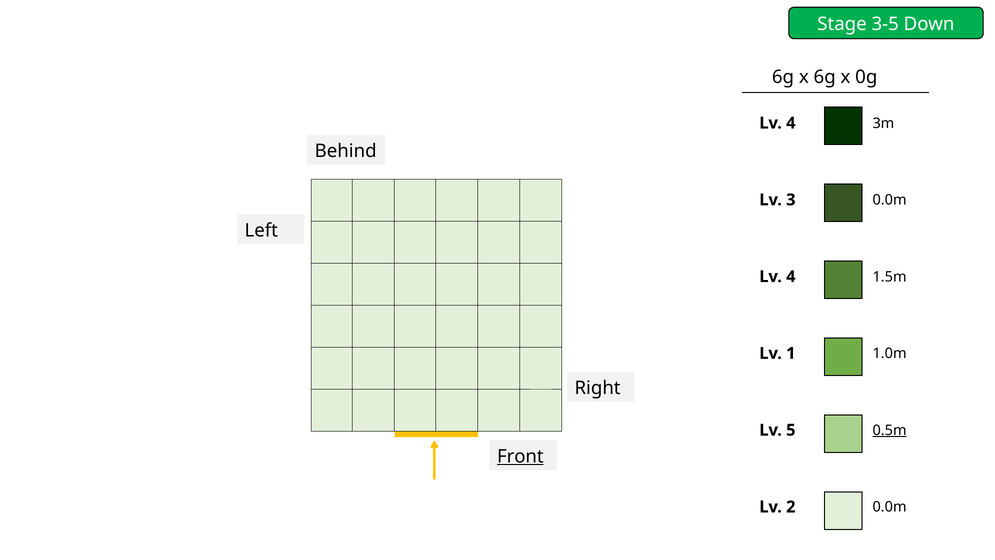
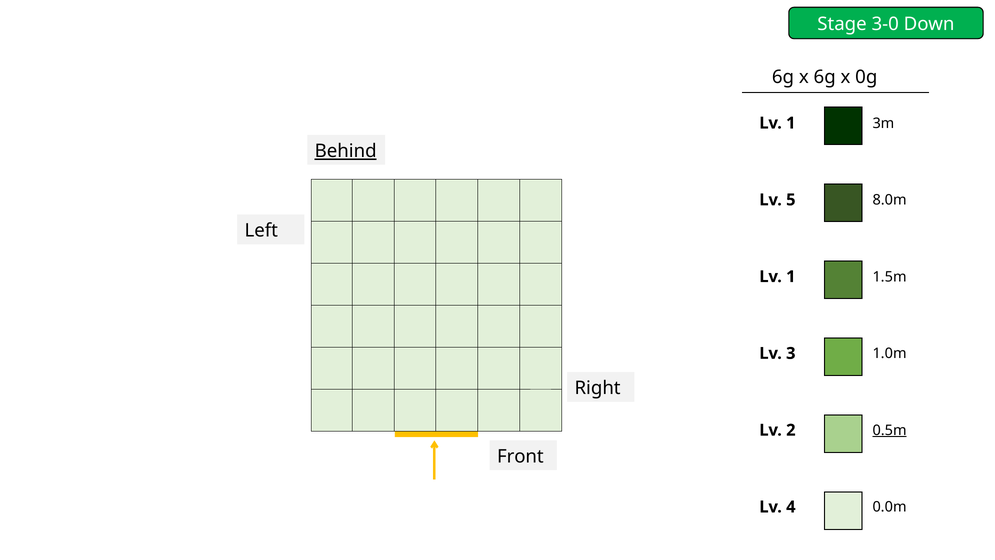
3-5: 3-5 -> 3-0 (885, 24)
4: 4 -> 1 (791, 123)
Behind underline: none -> present (346, 151)
0.0m: 0.0m -> 8.0m (890, 200)
3: 3 -> 5 (791, 200)
4: 4 -> 1 (791, 276)
1: 1 -> 3 (791, 353)
5: 5 -> 2 (791, 430)
Front underline: present -> none (520, 456)
2: 2 -> 4 (791, 507)
